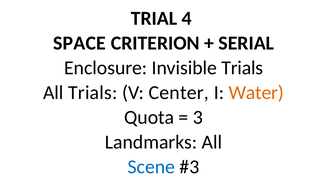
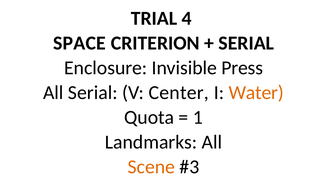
Invisible Trials: Trials -> Press (242, 68)
All Trials: Trials -> Serial (93, 92)
3: 3 -> 1 (198, 117)
Scene colour: blue -> orange (151, 167)
